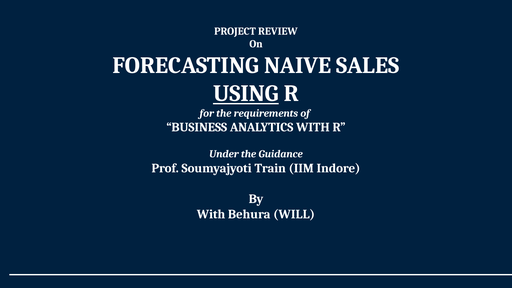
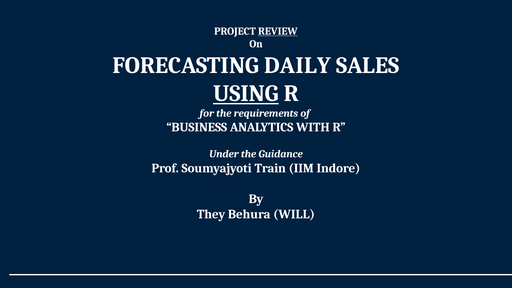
REVIEW underline: none -> present (278, 31)
NAIVE: NAIVE -> DAILY (297, 65)
With: With -> They (211, 214)
